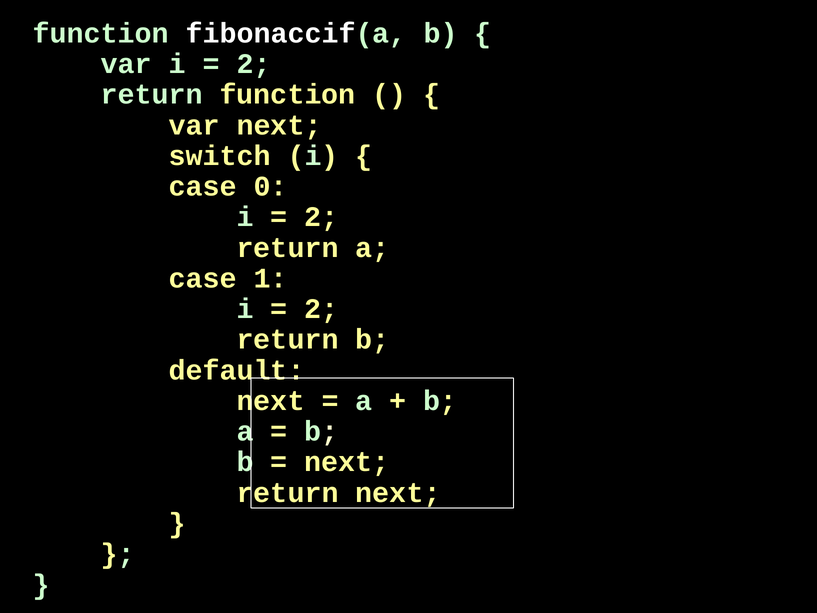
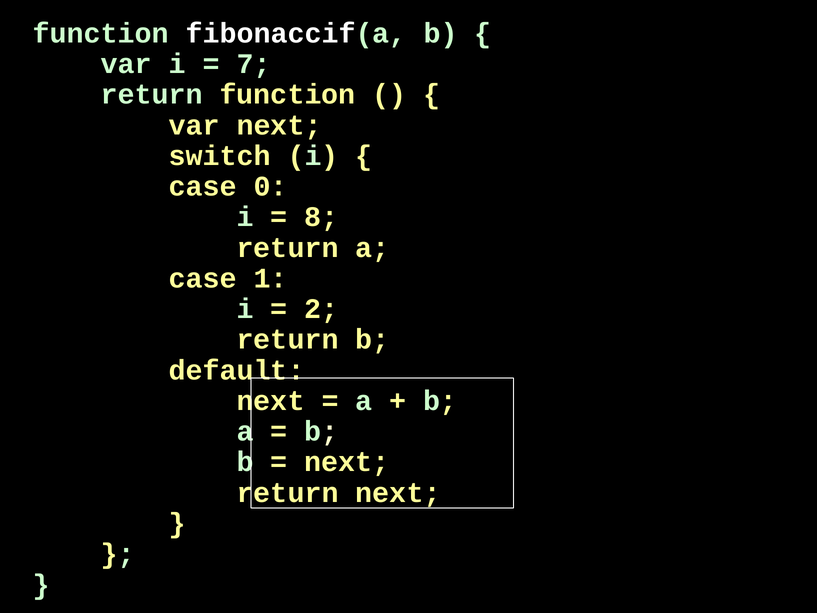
2: 2 -> 7 (254, 64)
2: 2 -> 8 (321, 217)
